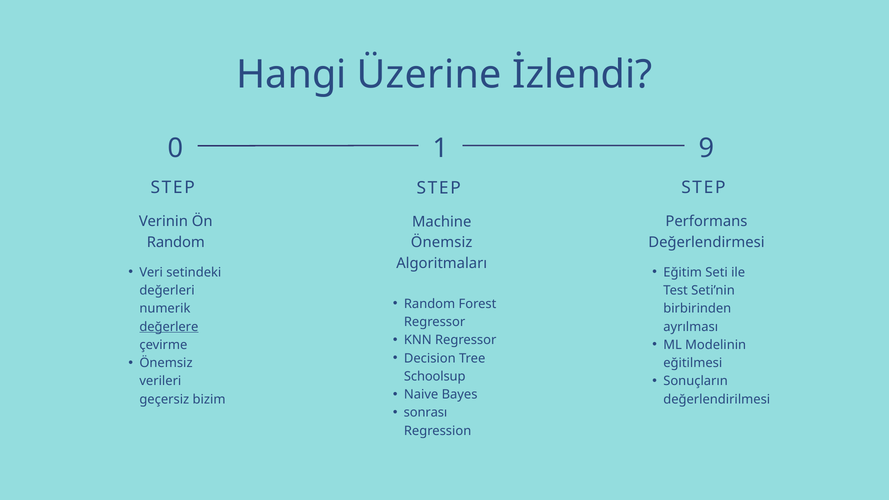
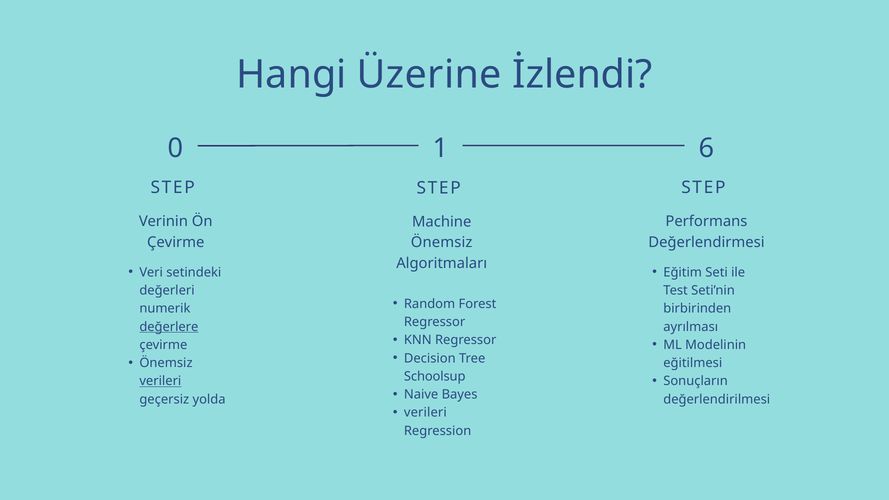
9: 9 -> 6 (706, 148)
Random: Random -> Çevirme (176, 242)
verileri underline: none -> present (160, 381)
bizim: bizim -> yolda (209, 399)
sonrası: sonrası -> verileri (425, 413)
